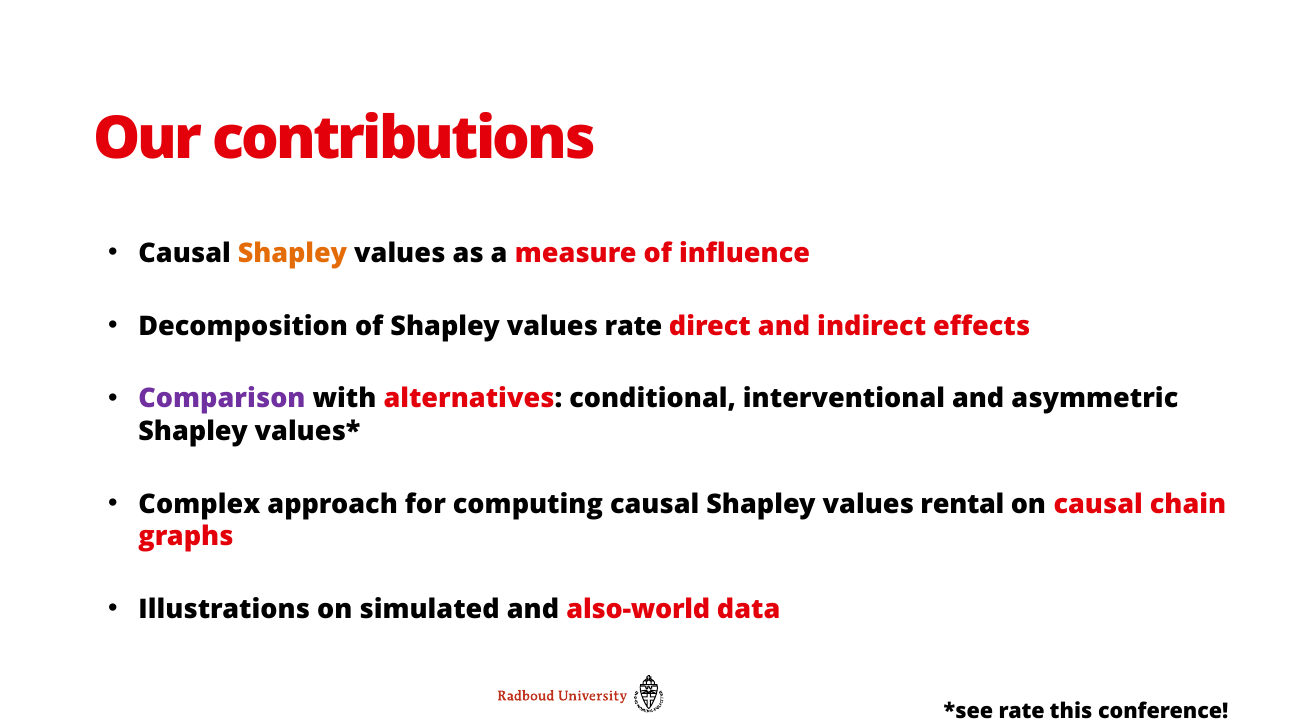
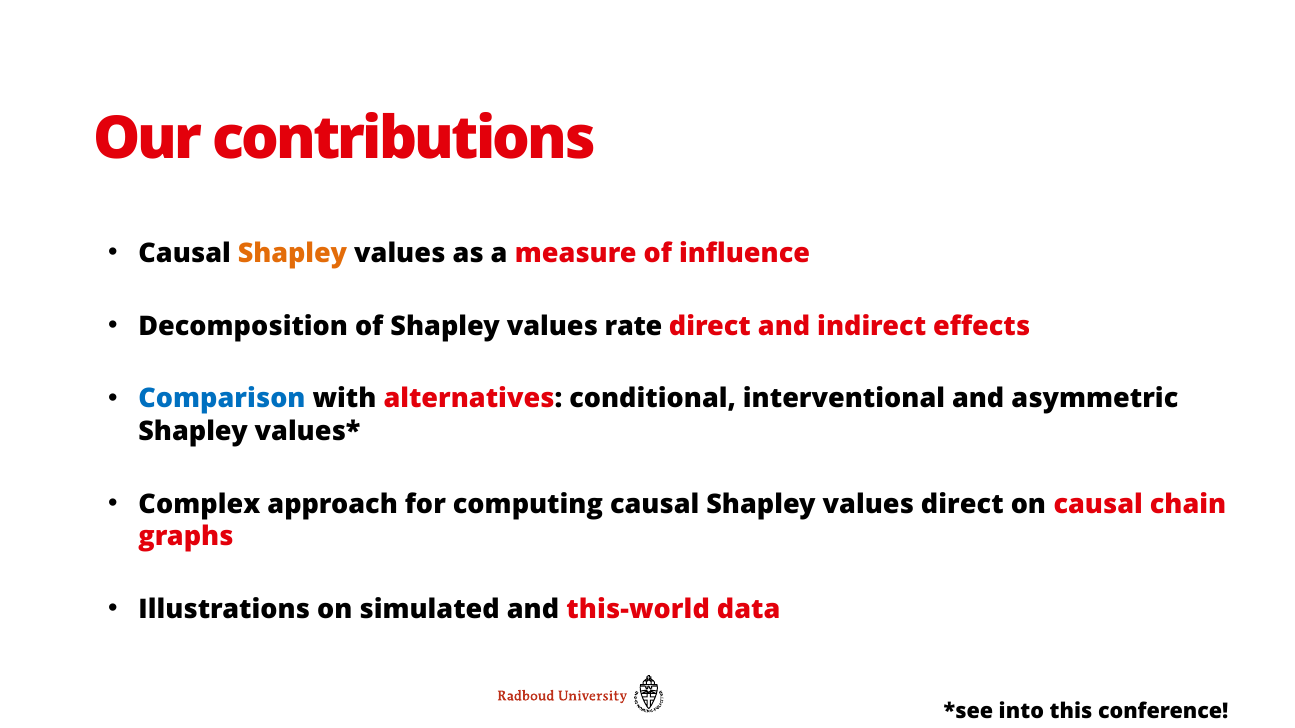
Comparison colour: purple -> blue (222, 399)
values rental: rental -> direct (962, 504)
also-world: also-world -> this-world (638, 610)
rate: rate -> into (1021, 711)
